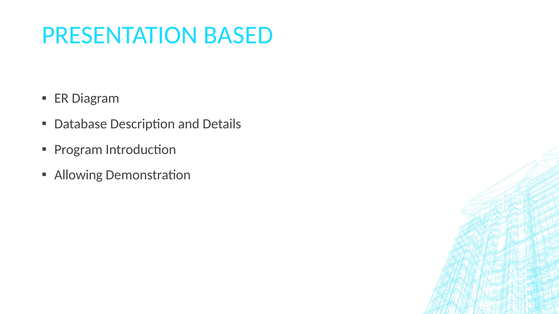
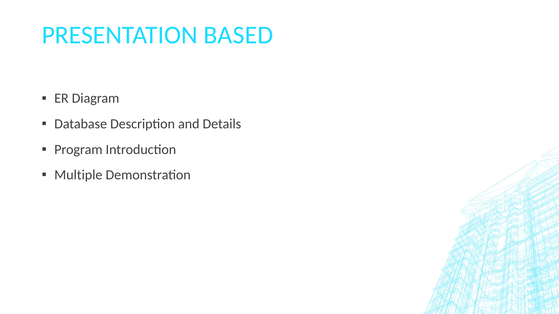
Allowing: Allowing -> Multiple (78, 175)
